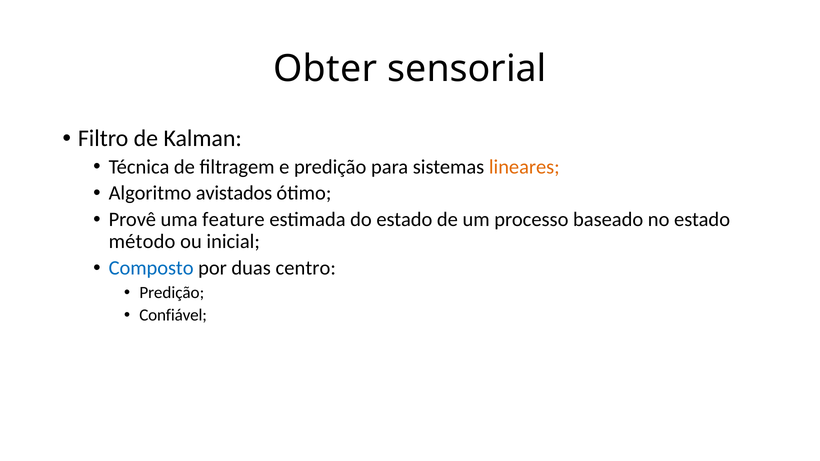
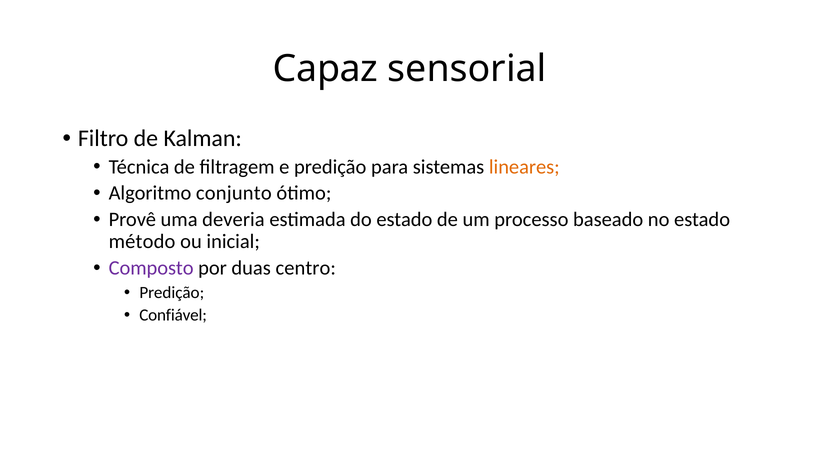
Obter: Obter -> Capaz (326, 69)
avistados: avistados -> conjunto (234, 193)
feature: feature -> deveria (233, 220)
Composto colour: blue -> purple (151, 268)
